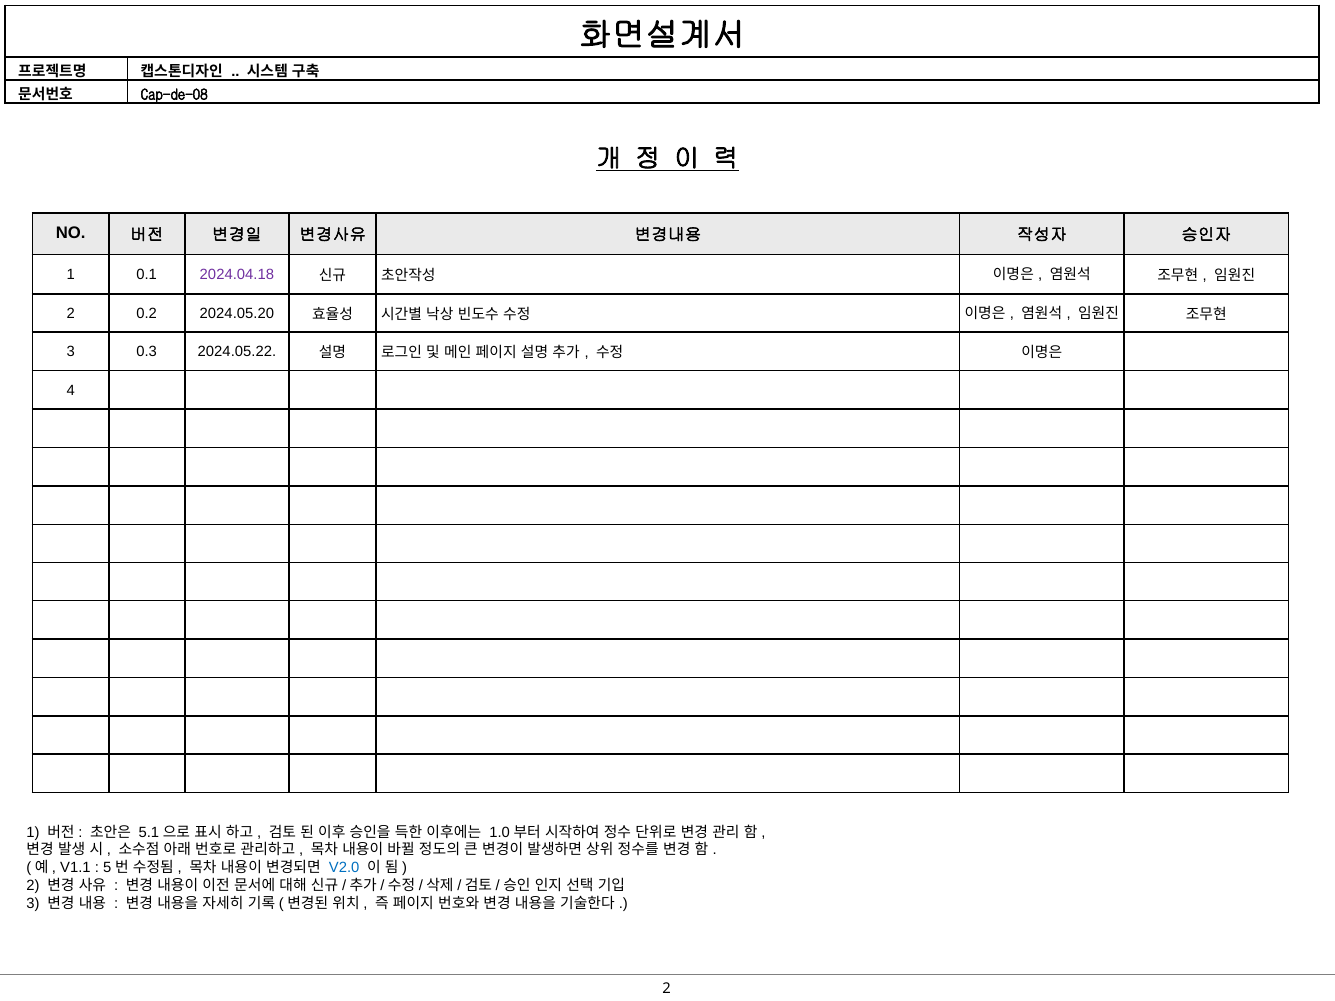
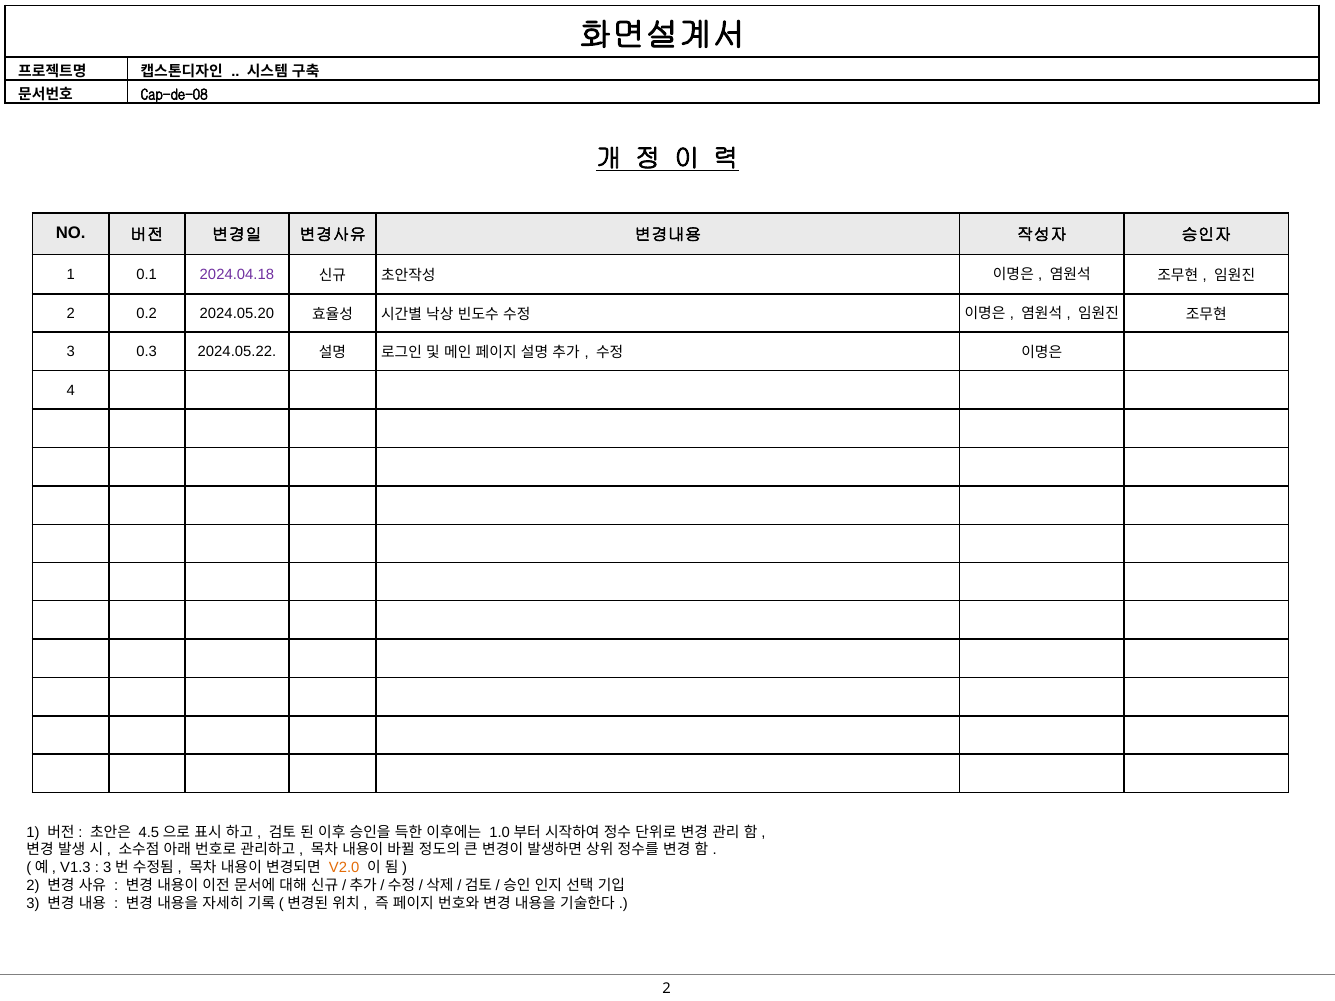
5.1: 5.1 -> 4.5 (149, 832)
V1.1: V1.1 -> V1.3 (75, 868)
5: 5 -> 3 (107, 868)
V2.0 colour: blue -> orange (344, 868)
